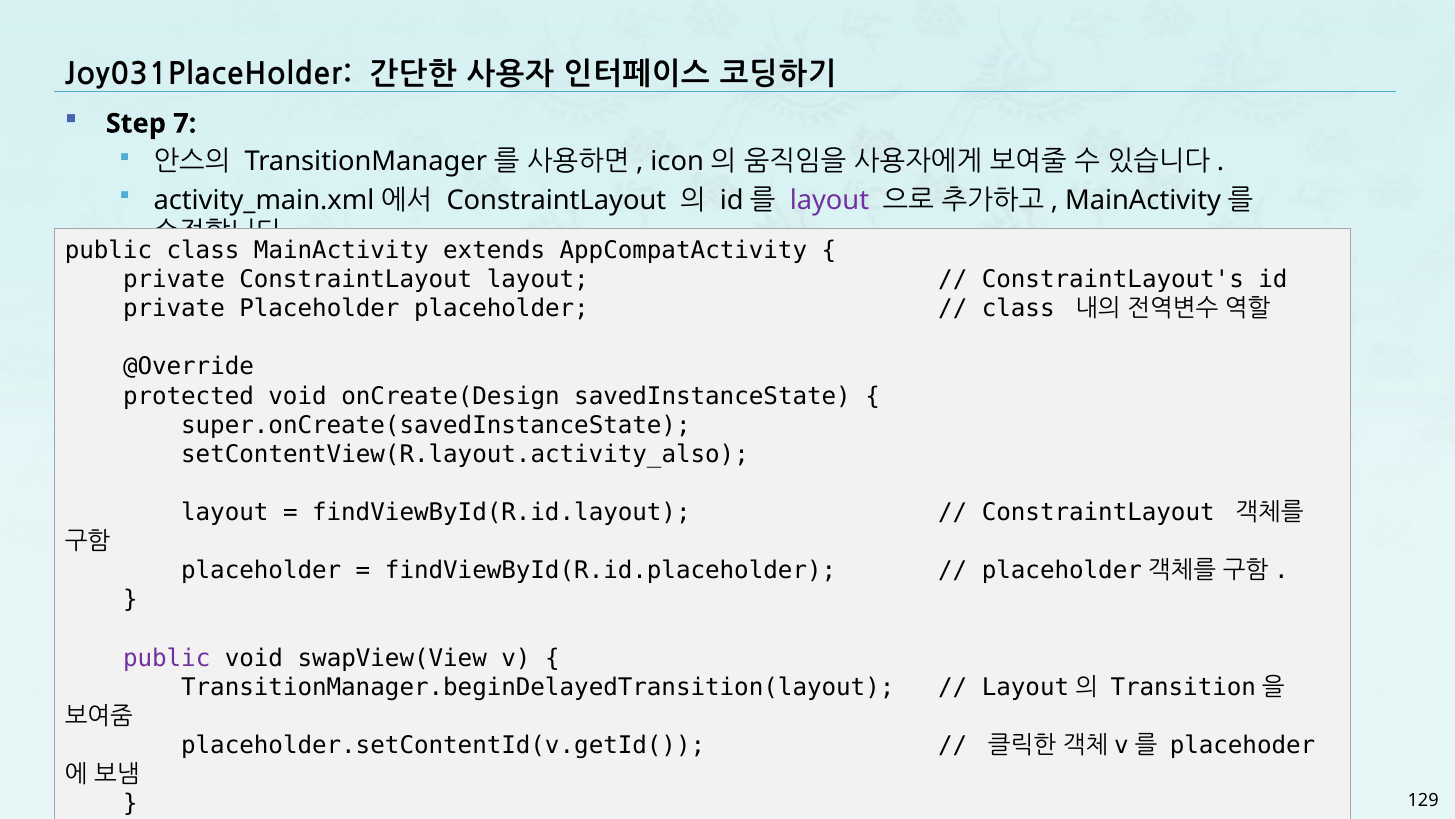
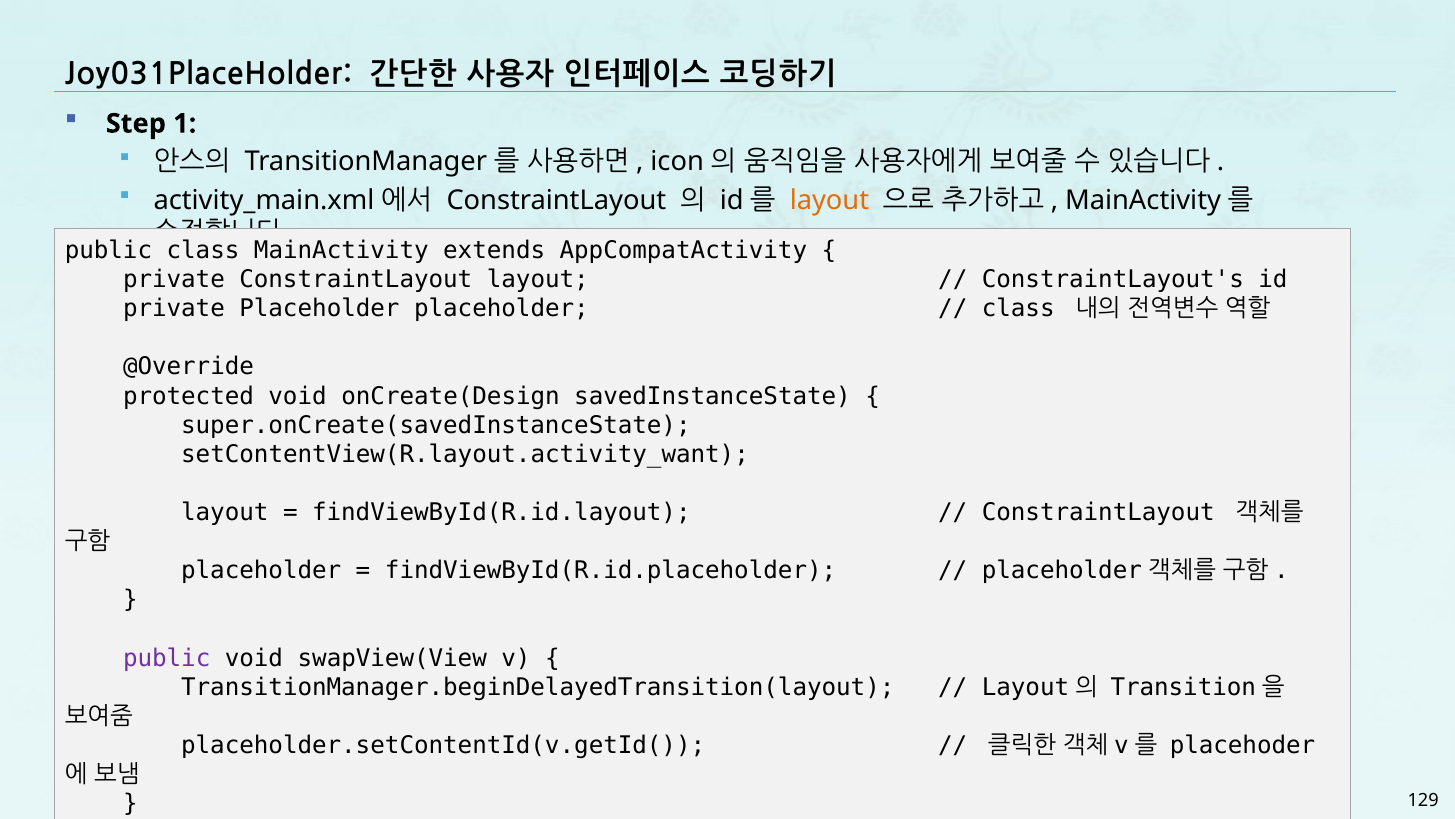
7: 7 -> 1 (185, 123)
layout colour: purple -> orange (829, 200)
setContentView(R.layout.activity_also: setContentView(R.layout.activity_also -> setContentView(R.layout.activity_want (465, 454)
